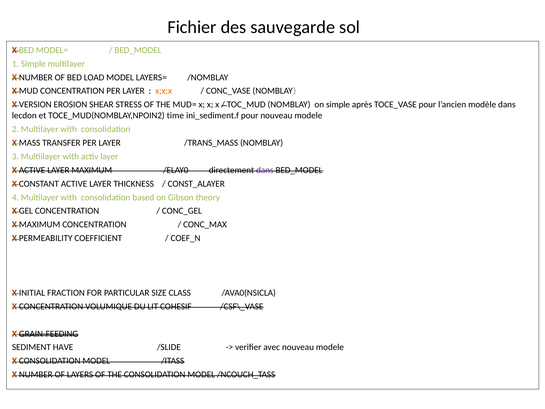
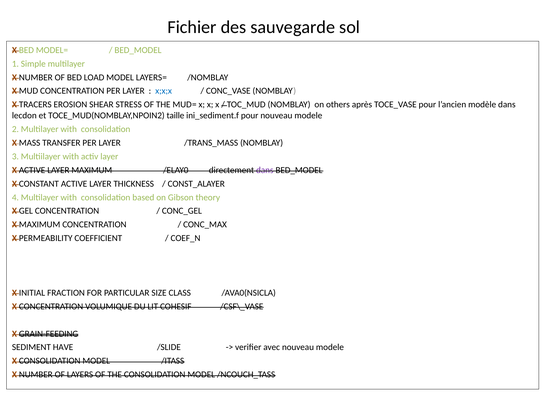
x;x;x colour: orange -> blue (164, 91)
VERSION: VERSION -> TRACERS (35, 105)
on simple: simple -> others (338, 105)
time: time -> taille (175, 115)
